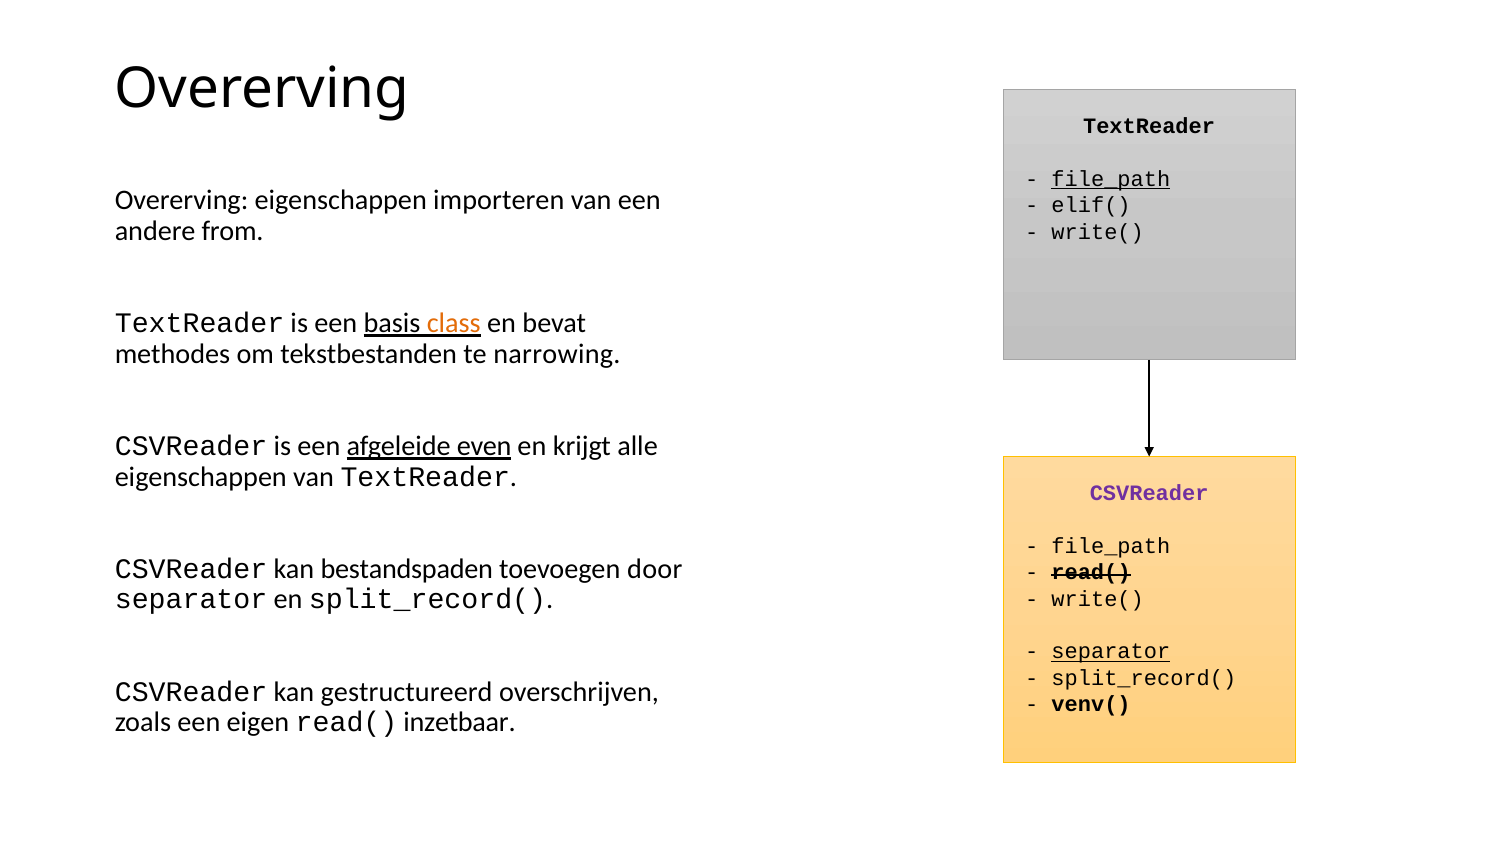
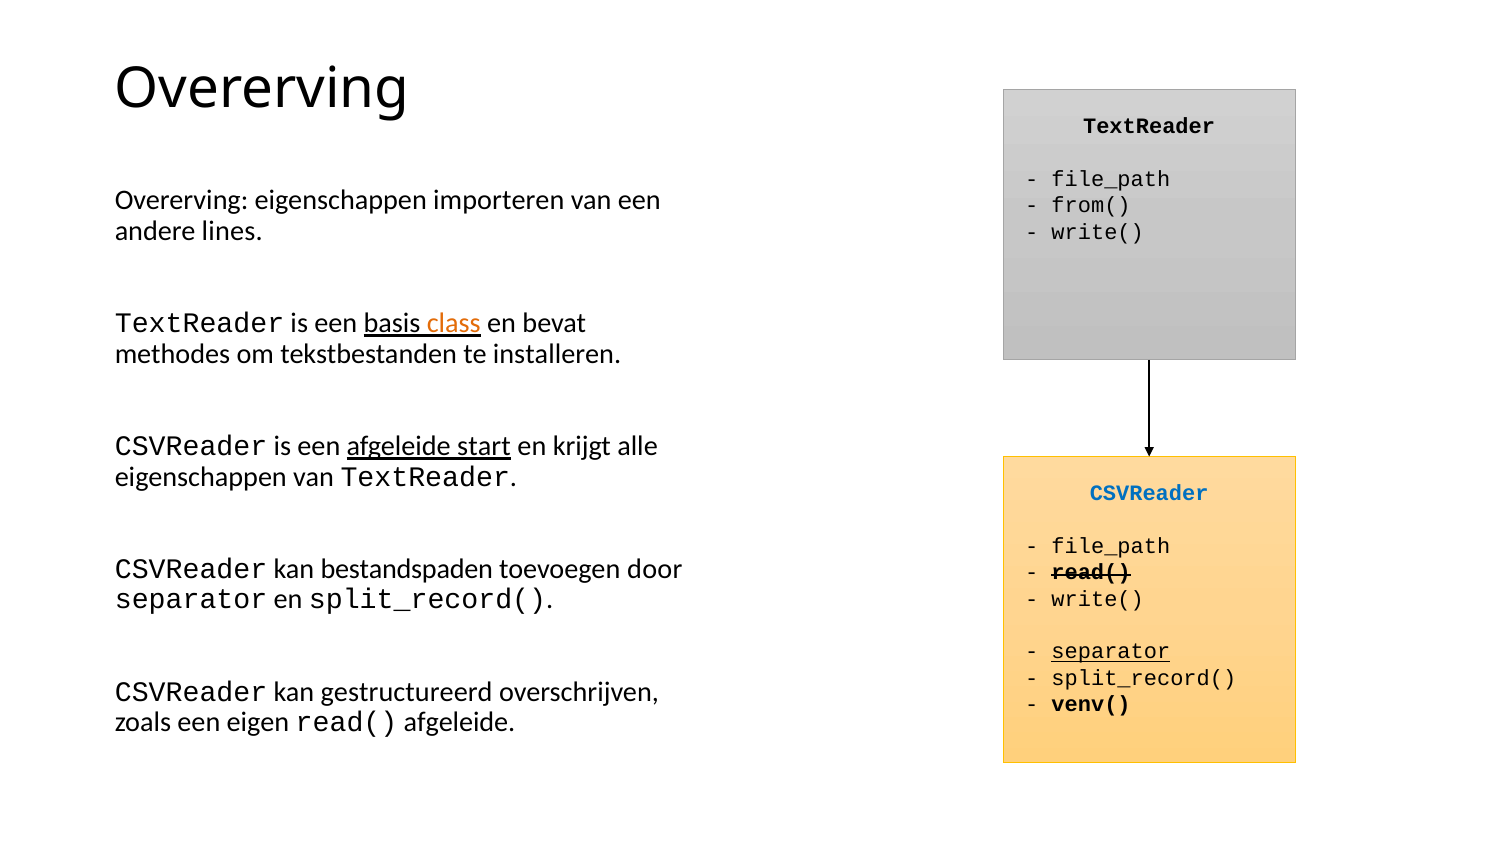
file_path underline: present -> none (1111, 179)
elif(: elif( -> from( (1091, 206)
from: from -> lines (232, 231)
narrowing: narrowing -> installeren (557, 354)
even: even -> start (484, 446)
CSVReader colour: purple -> blue (1149, 494)
read( inzetbaar: inzetbaar -> afgeleide (459, 723)
